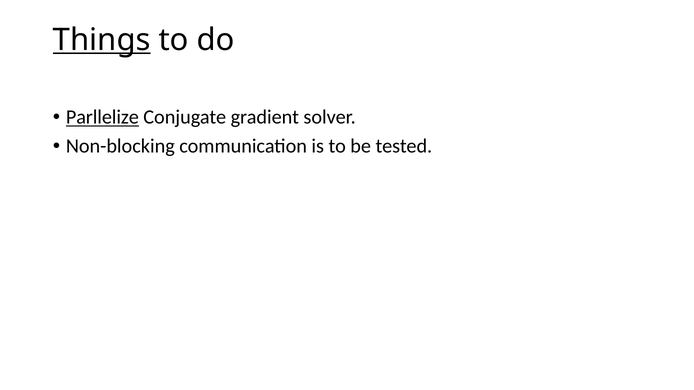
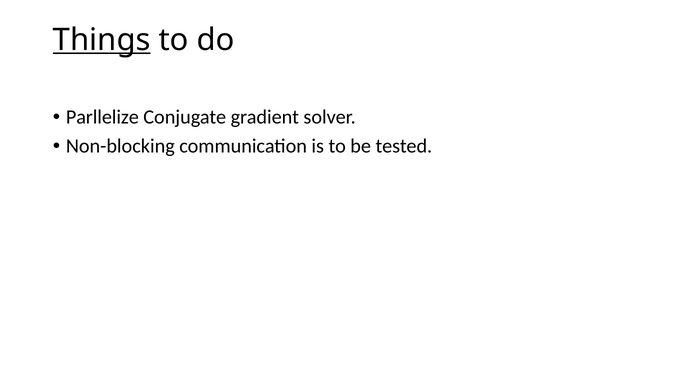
Parllelize underline: present -> none (102, 117)
